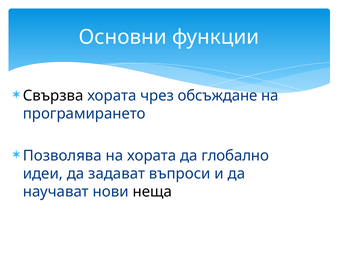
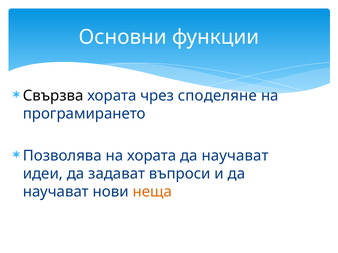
обсъждане: обсъждане -> споделяне (217, 96)
хората да глобално: глобално -> научават (235, 156)
неща colour: black -> orange (152, 192)
